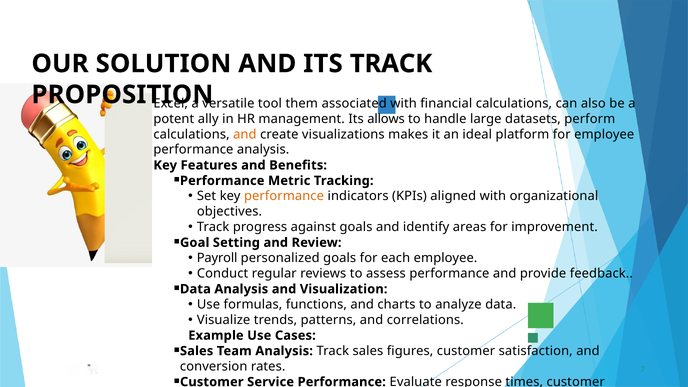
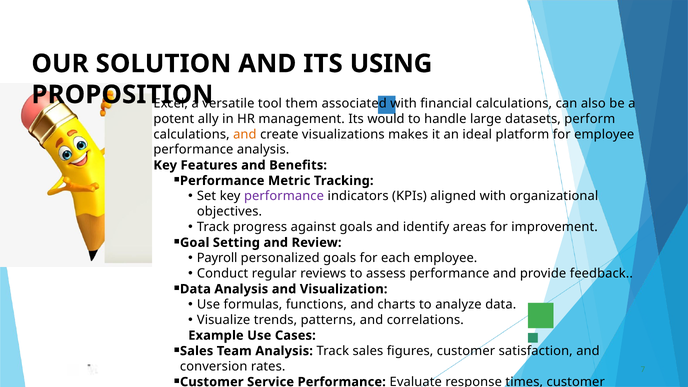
ITS TRACK: TRACK -> USING (391, 64)
allows: allows -> would (386, 119)
performance colour: orange -> purple (284, 196)
